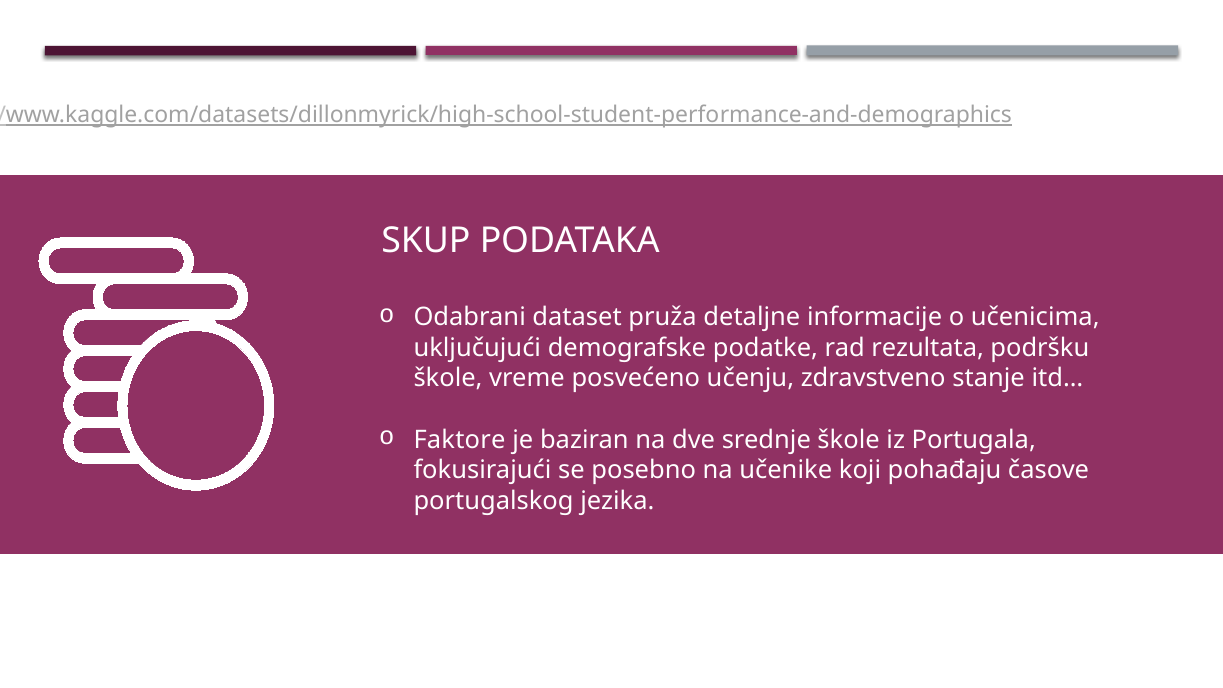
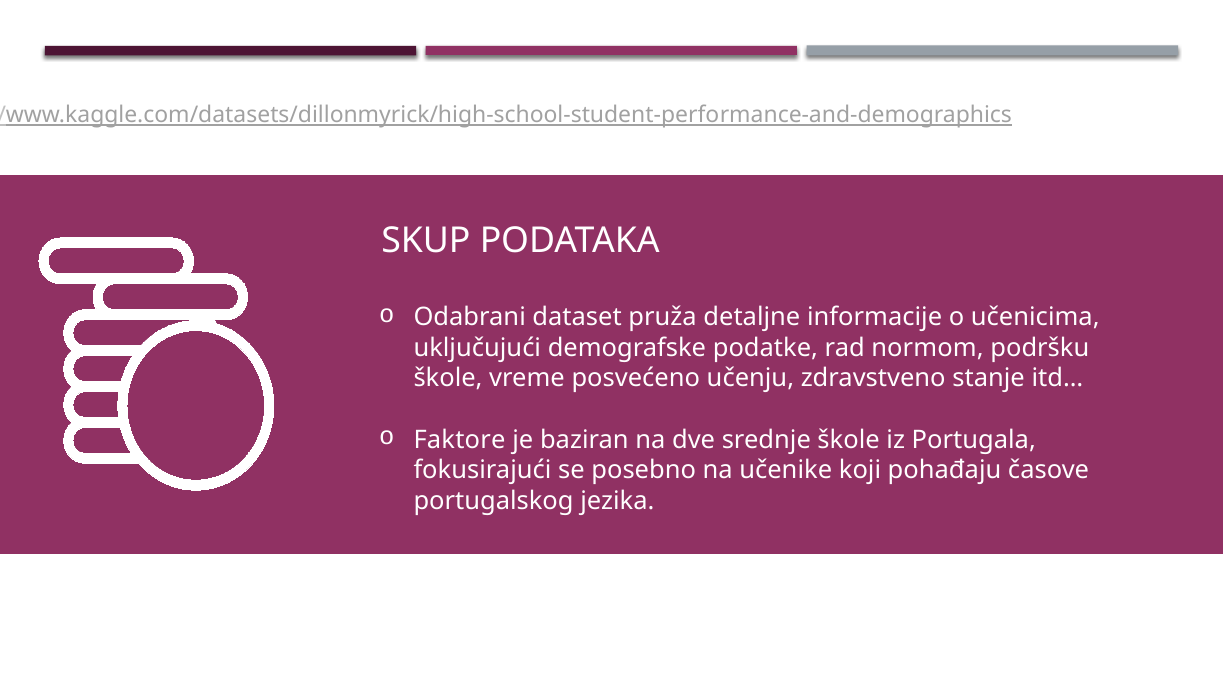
rezultata: rezultata -> normom (927, 348)
